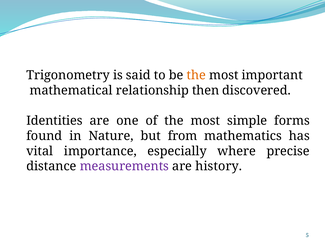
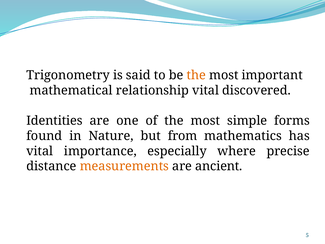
relationship then: then -> vital (206, 90)
measurements colour: purple -> orange (124, 166)
history: history -> ancient (219, 166)
